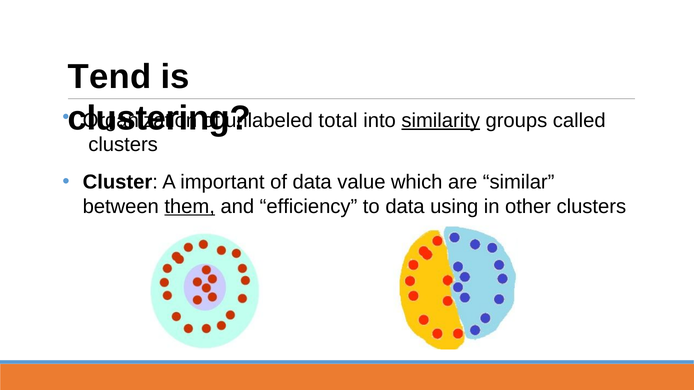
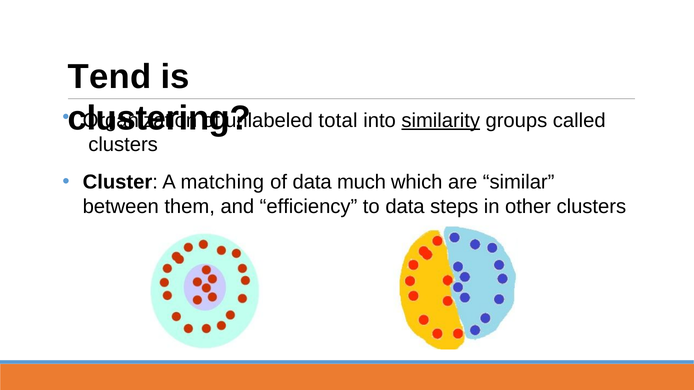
important: important -> matching (222, 182)
value: value -> much (361, 182)
them underline: present -> none (190, 207)
using: using -> steps (454, 207)
